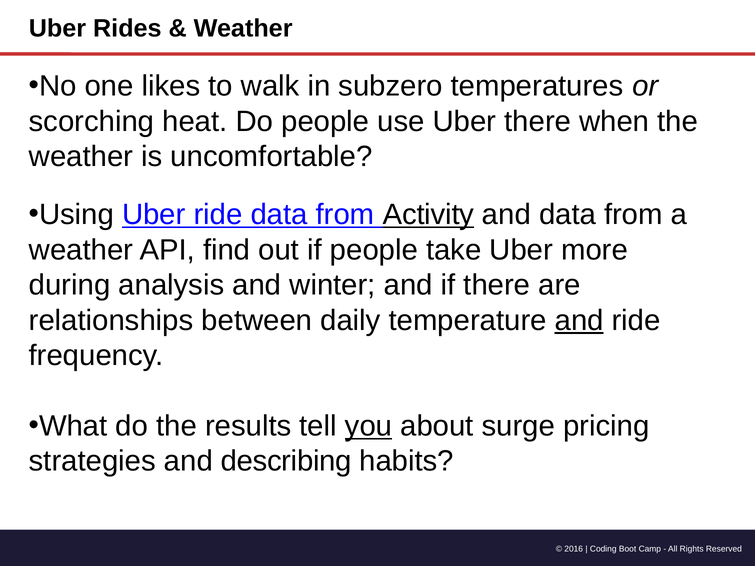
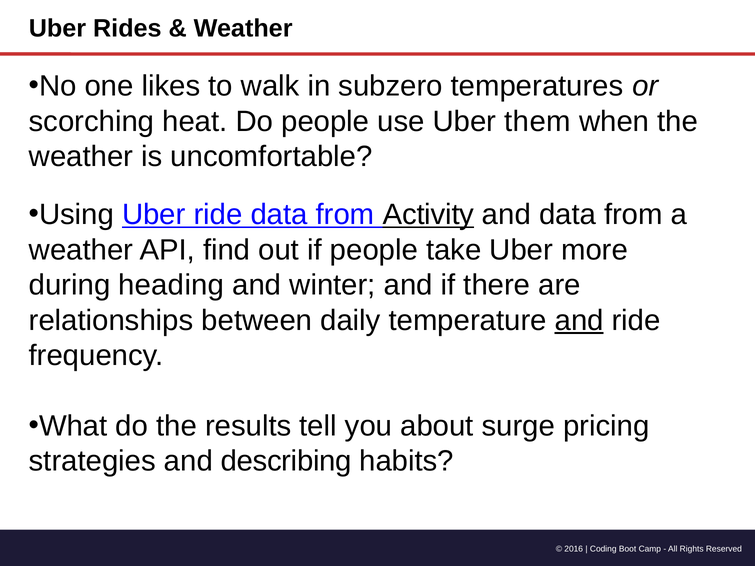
Uber there: there -> them (538, 122)
analysis: analysis -> heading (171, 285)
you underline: present -> none (369, 426)
